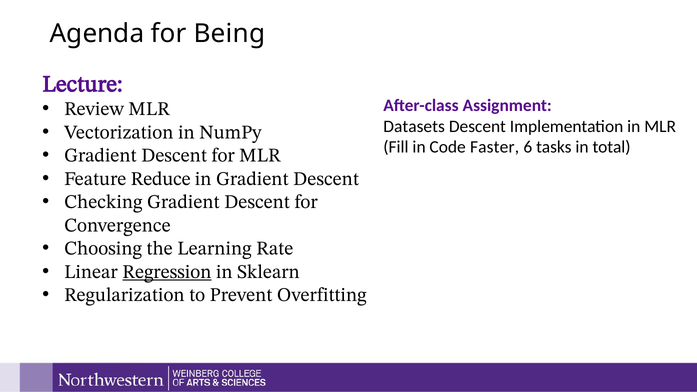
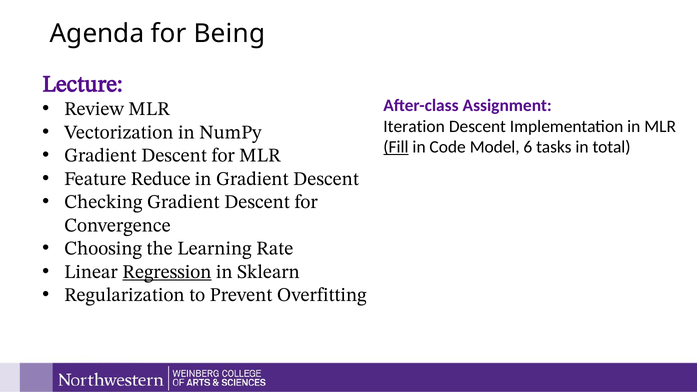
Datasets: Datasets -> Iteration (414, 126)
Fill underline: none -> present (396, 147)
Faster: Faster -> Model (495, 147)
